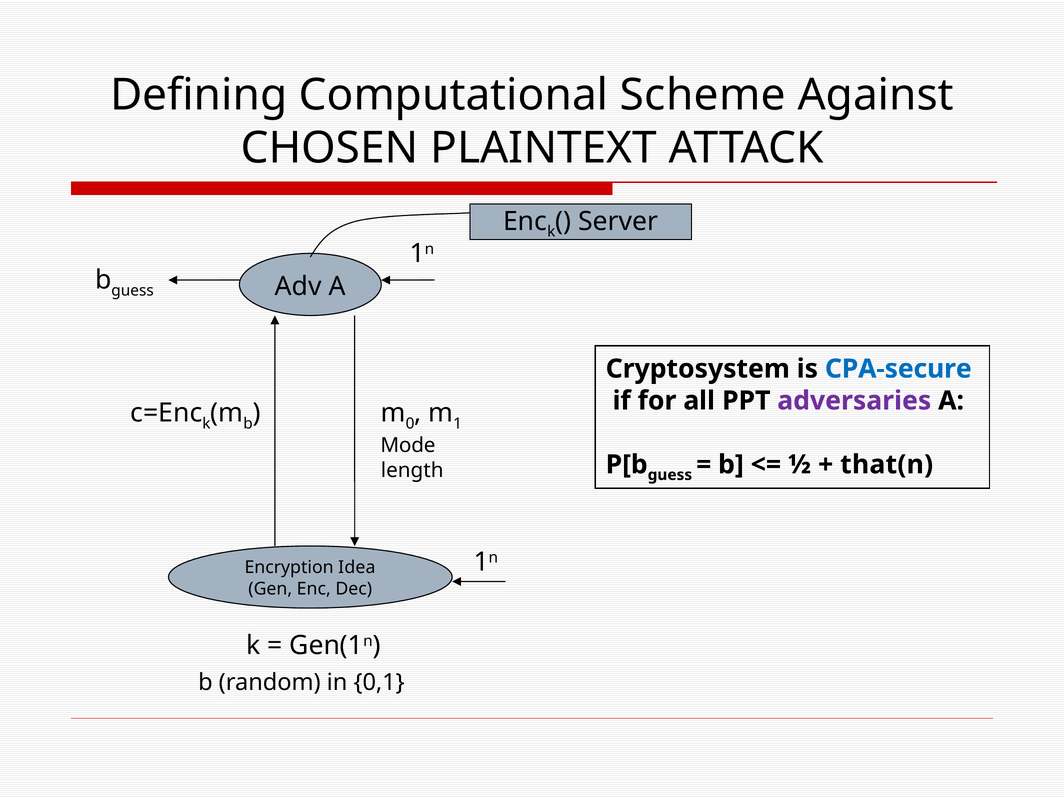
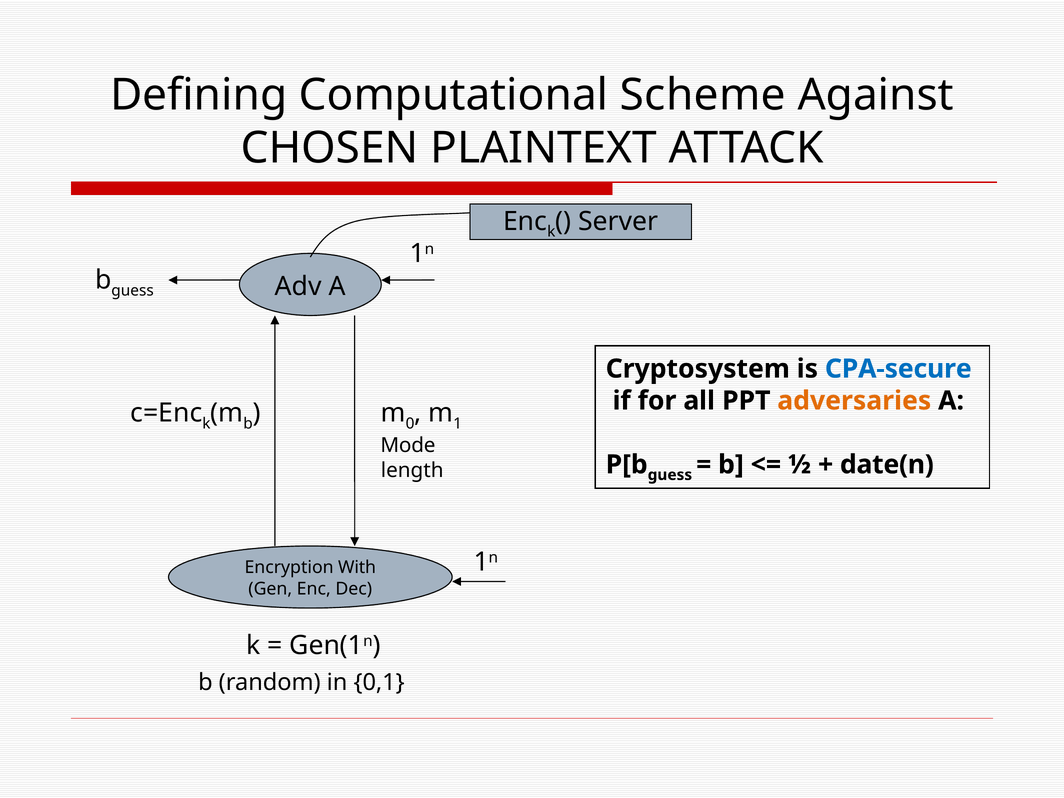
adversaries colour: purple -> orange (854, 401)
that(n: that(n -> date(n (887, 465)
Idea: Idea -> With (357, 568)
